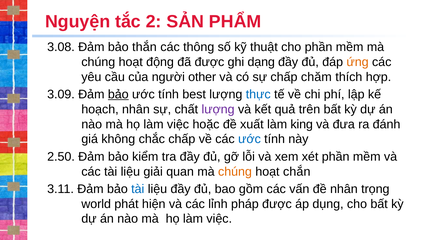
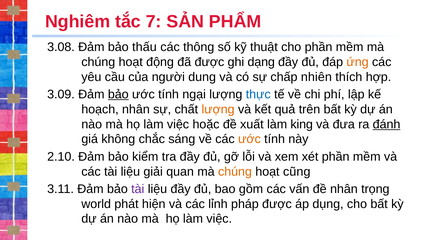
Nguyện: Nguyện -> Nghiêm (78, 22)
2: 2 -> 7 (154, 22)
thắn: thắn -> thấu (144, 47)
other: other -> dung (202, 77)
chăm: chăm -> nhiên (316, 77)
best: best -> ngại (194, 94)
lượng colour: purple -> orange (218, 109)
đánh underline: none -> present (387, 124)
chắc chấp: chấp -> sáng (182, 139)
ước colour: blue -> orange (249, 139)
2.50: 2.50 -> 2.10 (61, 157)
chắn: chắn -> cũng (297, 172)
tài colour: blue -> purple (138, 189)
